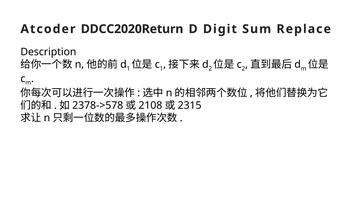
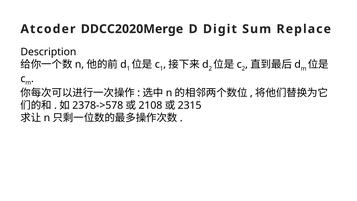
DDCC2020Return: DDCC2020Return -> DDCC2020Merge (132, 29)
